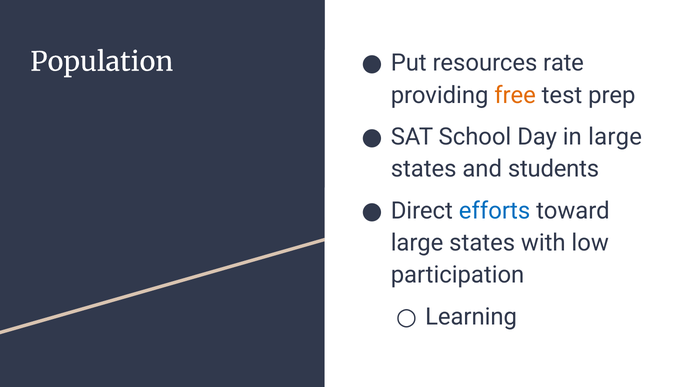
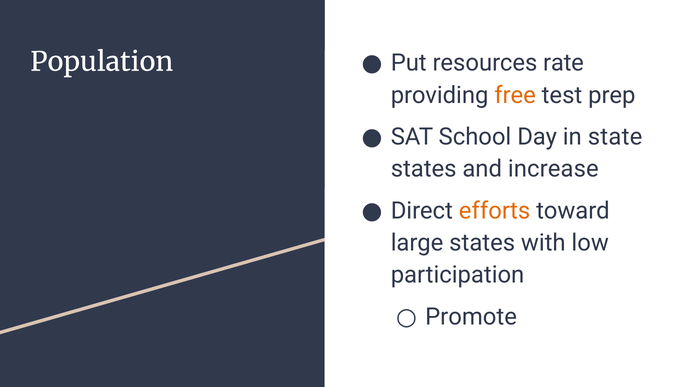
in large: large -> state (615, 137)
students: students -> increase (553, 169)
efforts colour: blue -> orange (495, 211)
Learning: Learning -> Promote (471, 317)
